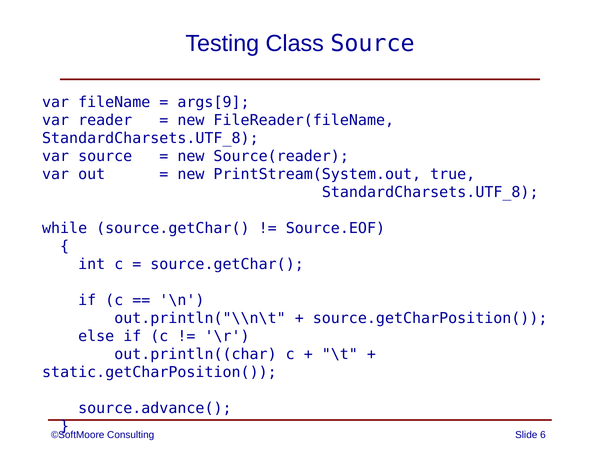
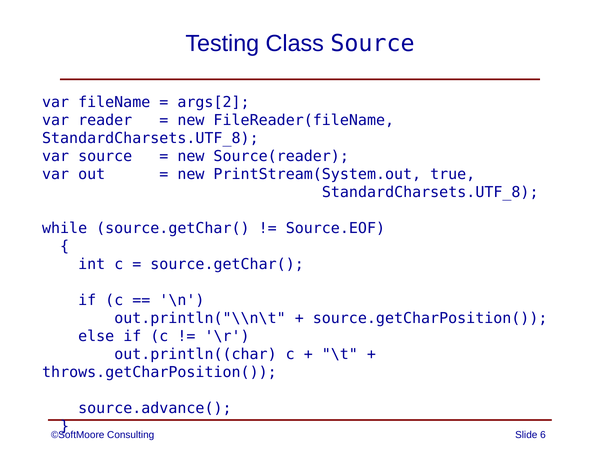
args[9: args[9 -> args[2 (214, 103)
static.getCharPosition(: static.getCharPosition( -> throws.getCharPosition( (159, 373)
